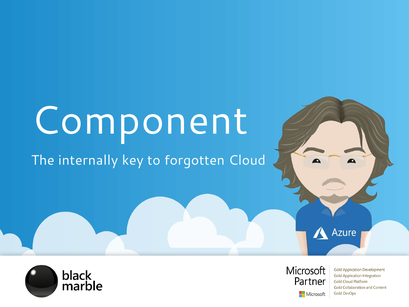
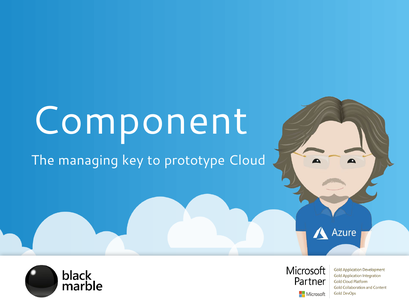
internally: internally -> managing (88, 160)
forgotten: forgotten -> prototype (195, 160)
